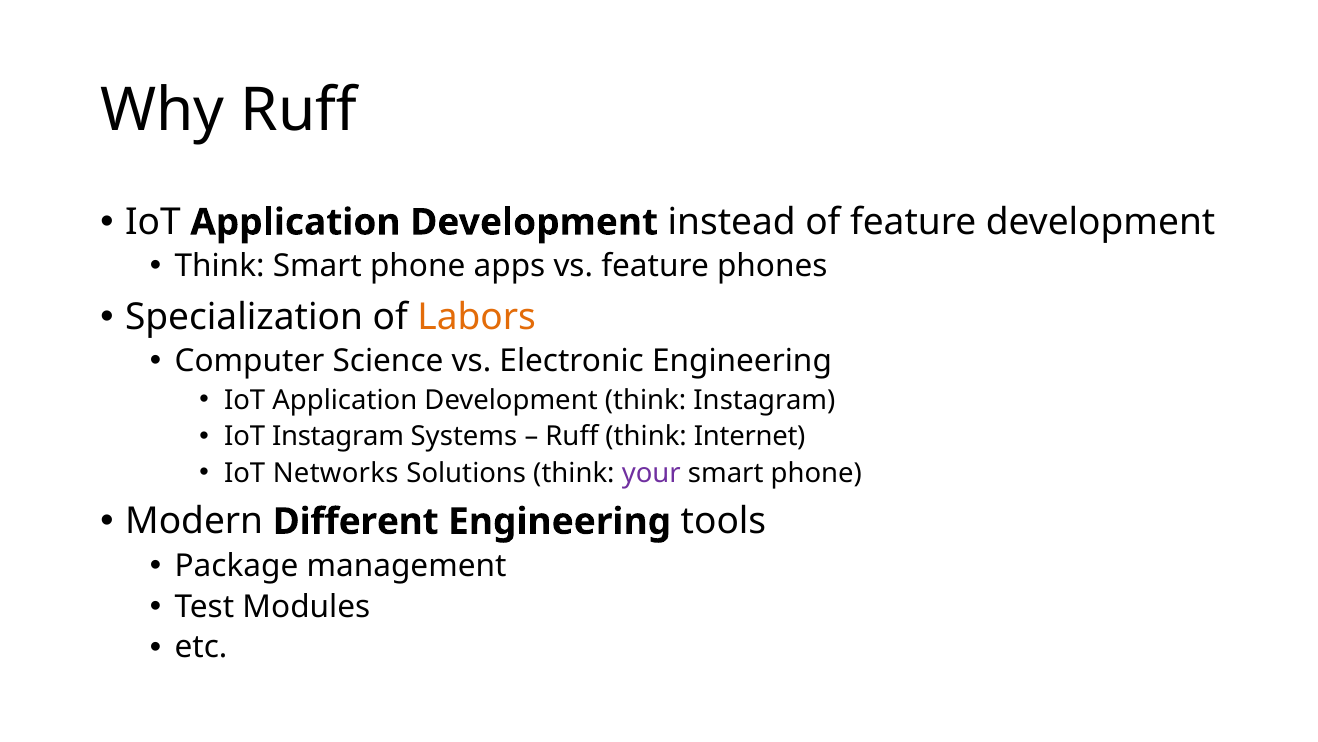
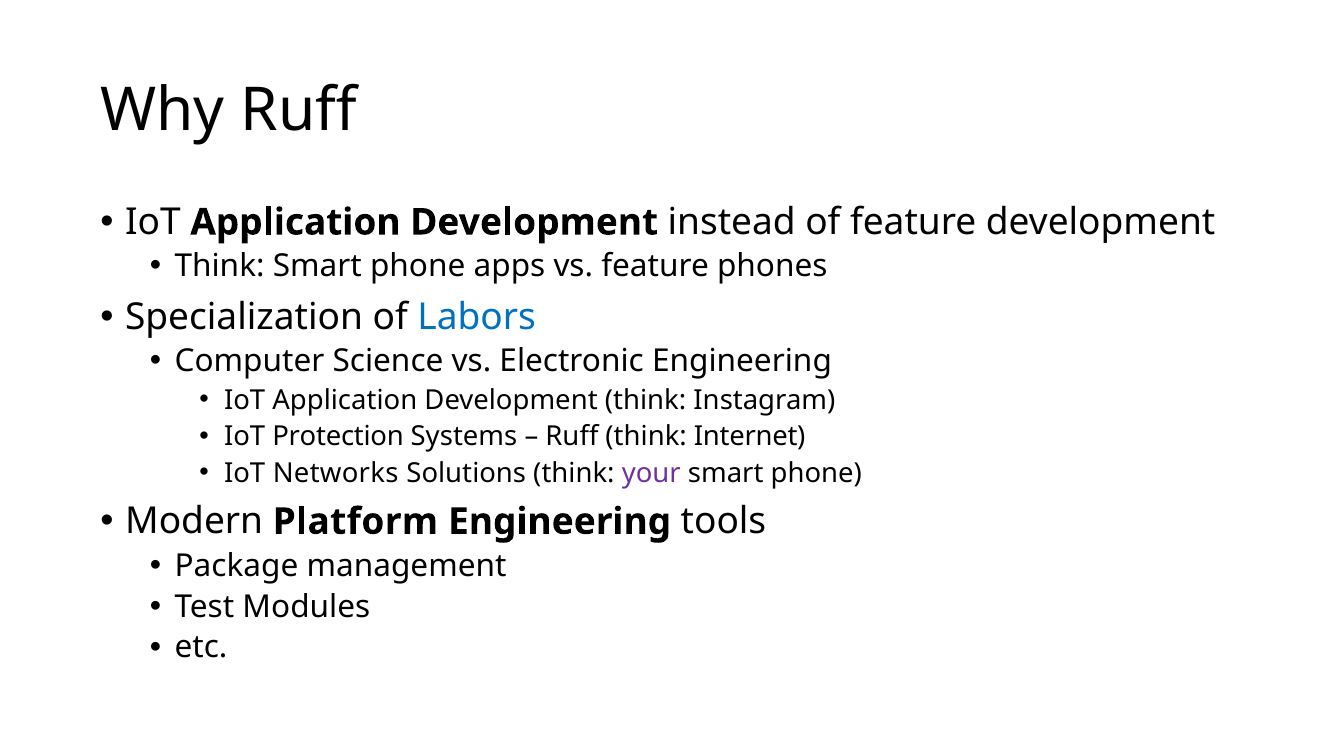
Labors colour: orange -> blue (477, 317)
IoT Instagram: Instagram -> Protection (338, 436)
Different: Different -> Platform (355, 521)
